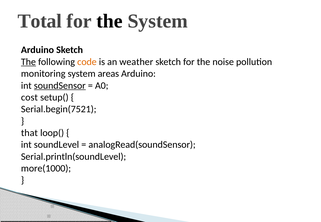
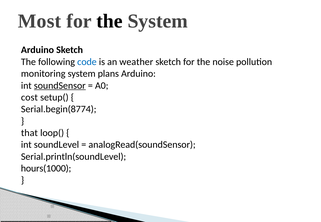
Total: Total -> Most (40, 21)
The underline: present -> none (28, 62)
code colour: orange -> blue (87, 62)
areas: areas -> plans (108, 74)
Serial.begin(7521: Serial.begin(7521 -> Serial.begin(8774 (59, 109)
more(1000: more(1000 -> hours(1000 (46, 169)
